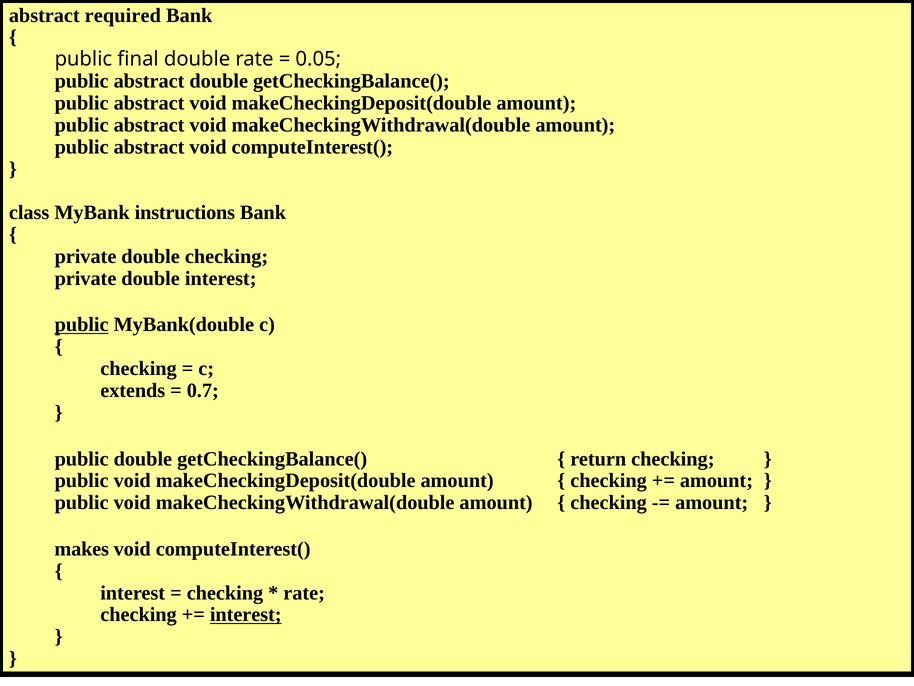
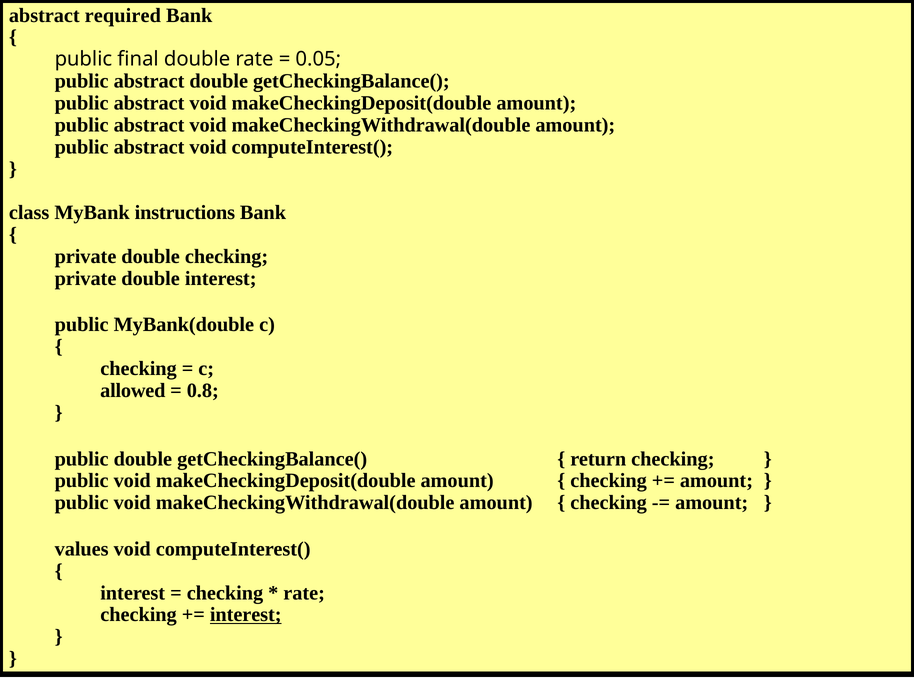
public underline: present -> none (82, 325)
extends: extends -> allowed (133, 390)
0.7: 0.7 -> 0.8 (203, 390)
makes: makes -> values (82, 549)
